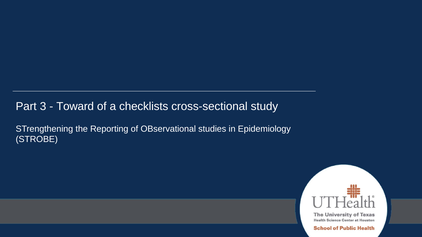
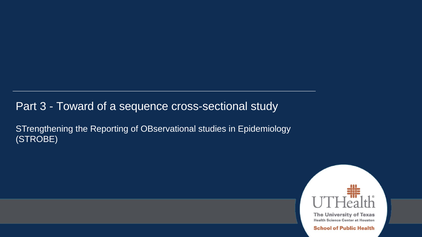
checklists: checklists -> sequence (144, 106)
